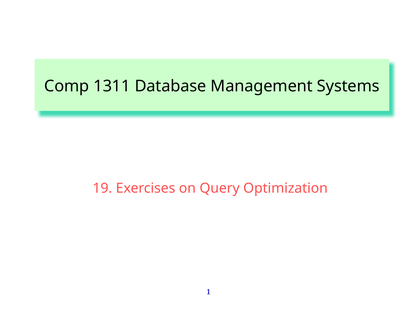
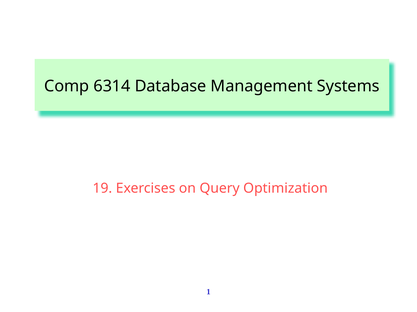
1311: 1311 -> 6314 (112, 86)
